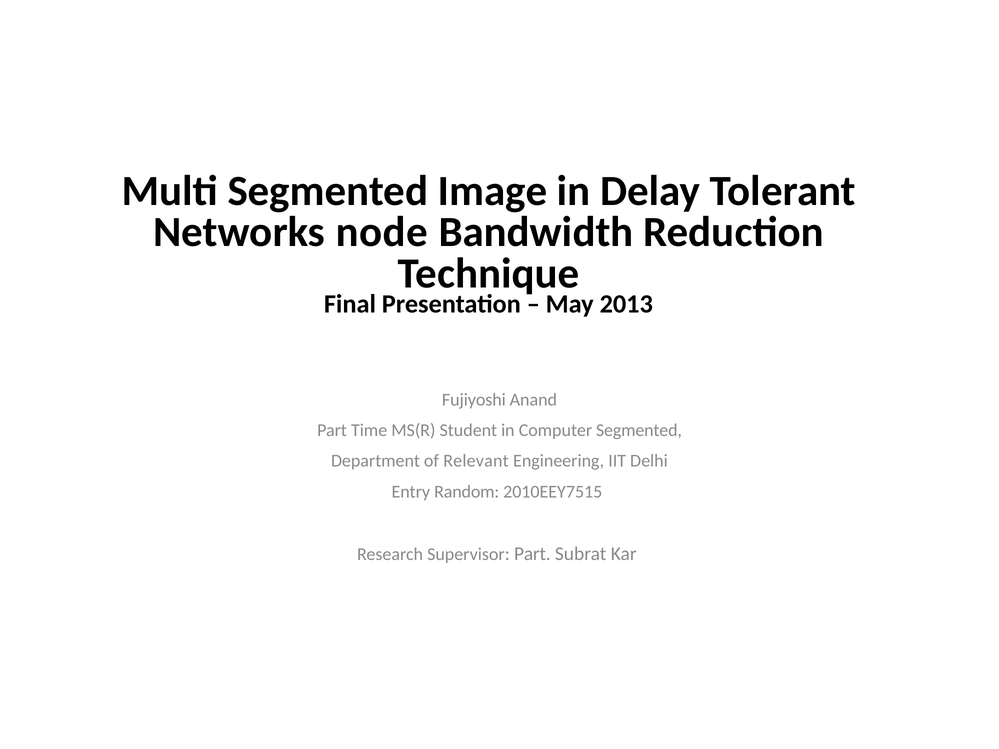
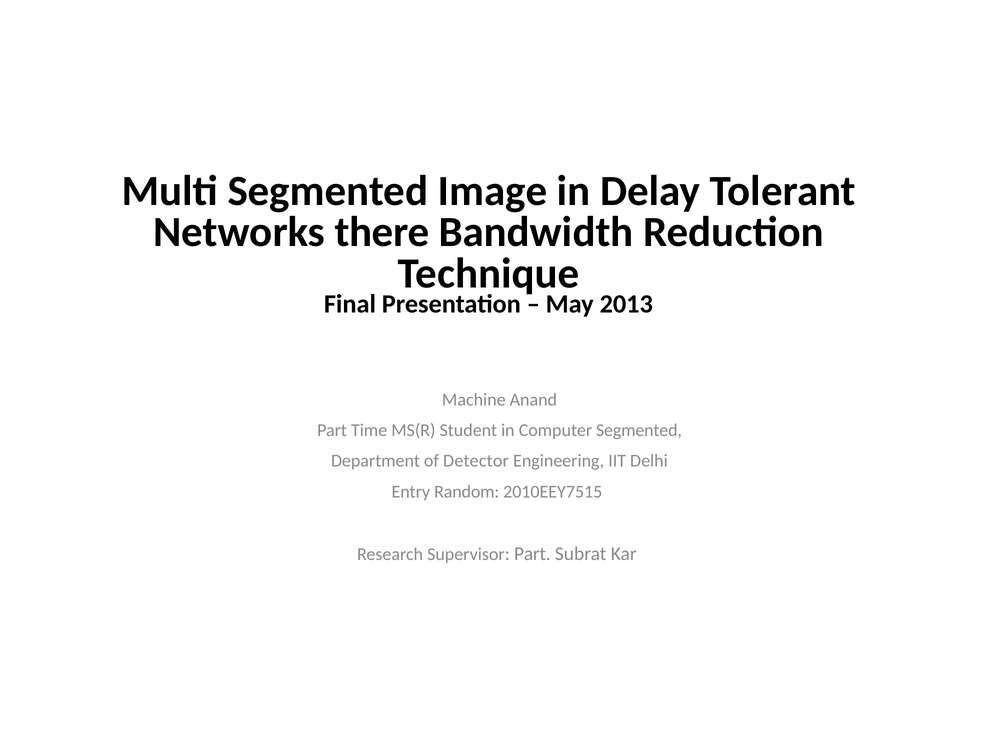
node: node -> there (382, 232)
Fujiyoshi: Fujiyoshi -> Machine (474, 400)
Relevant: Relevant -> Detector (476, 461)
